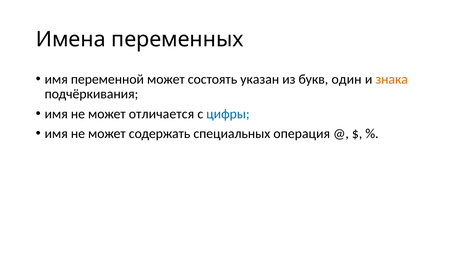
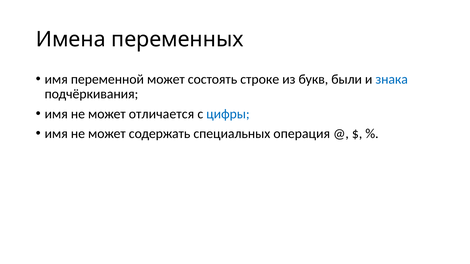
указан: указан -> строке (260, 79)
один: один -> были (347, 79)
знака colour: orange -> blue (392, 79)
